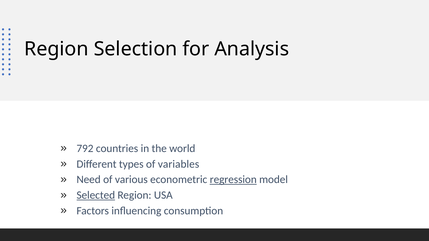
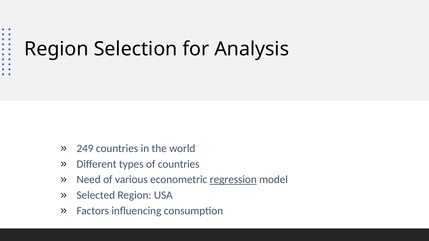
792: 792 -> 249 (85, 149)
of variables: variables -> countries (179, 164)
Selected underline: present -> none (96, 196)
